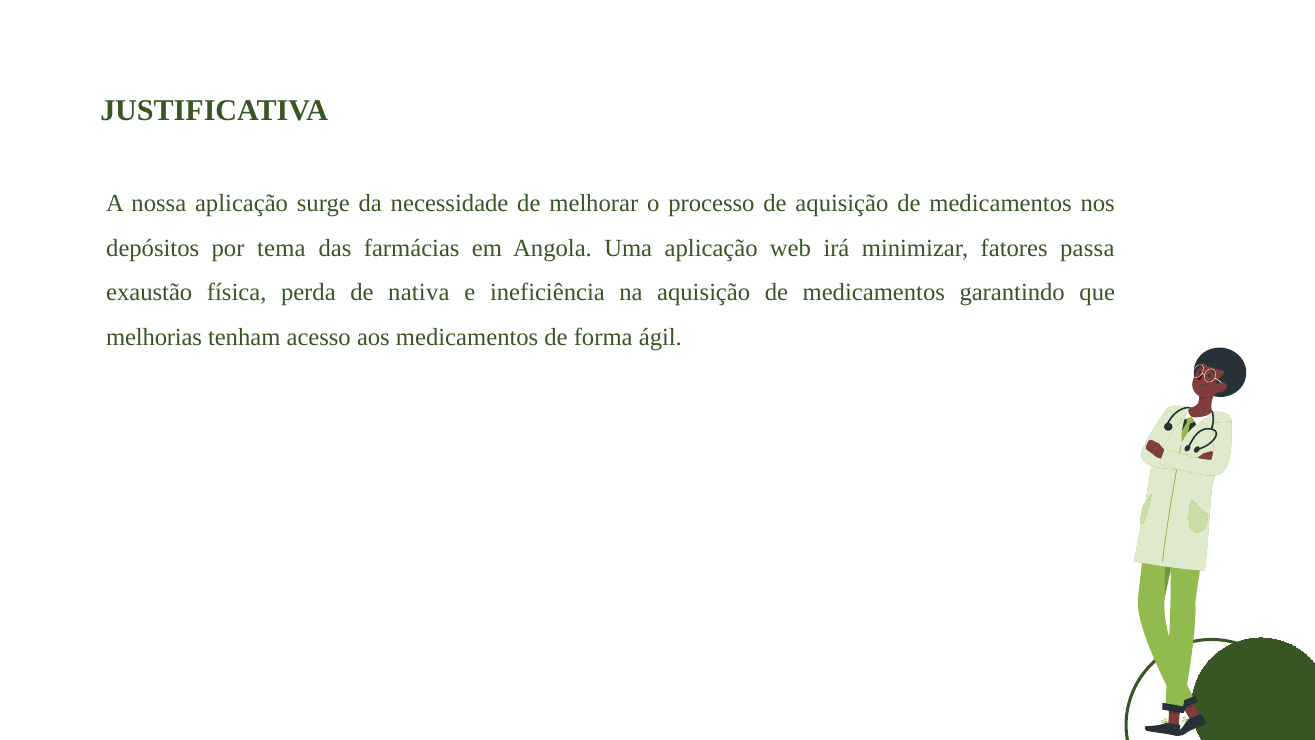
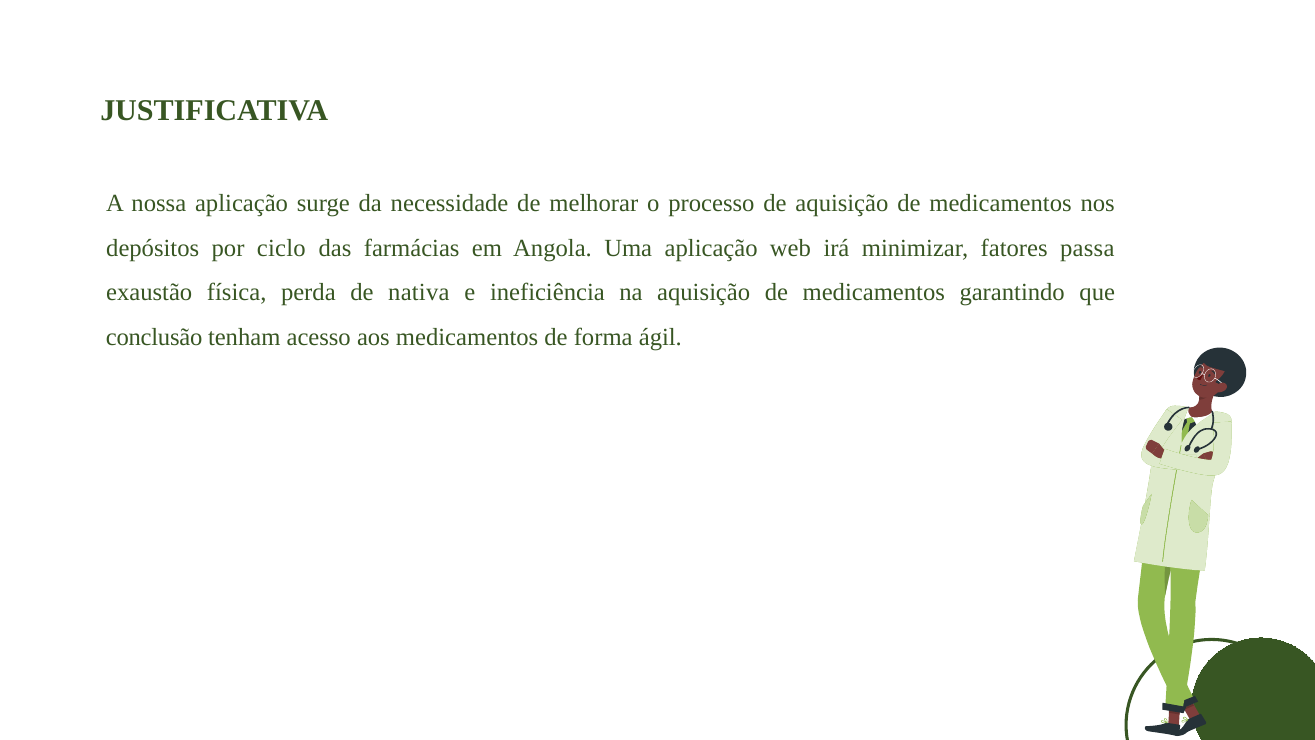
tema: tema -> ciclo (281, 248)
melhorias: melhorias -> conclusão (154, 337)
